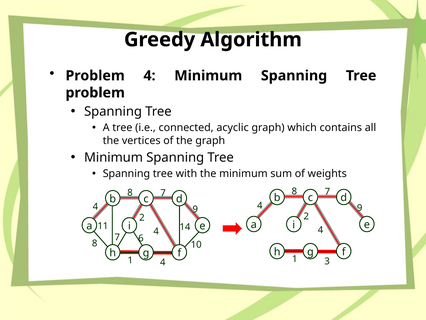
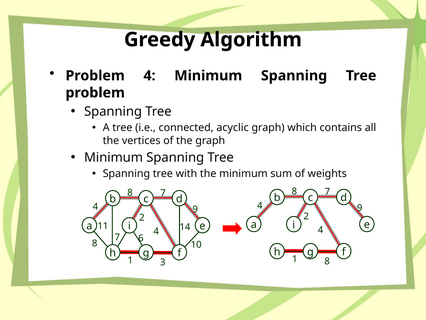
1 3: 3 -> 8 (327, 261)
1 4: 4 -> 3 (163, 262)
